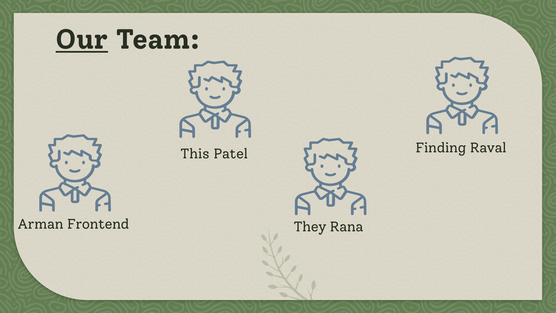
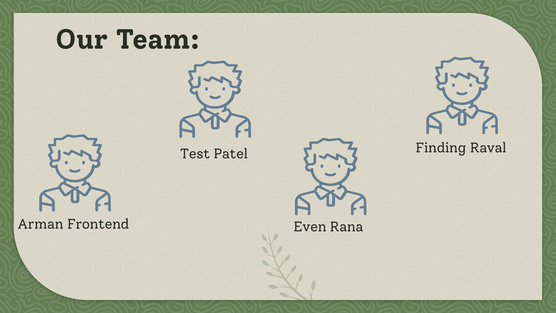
Our underline: present -> none (82, 40)
This: This -> Test (195, 154)
They: They -> Even (310, 227)
